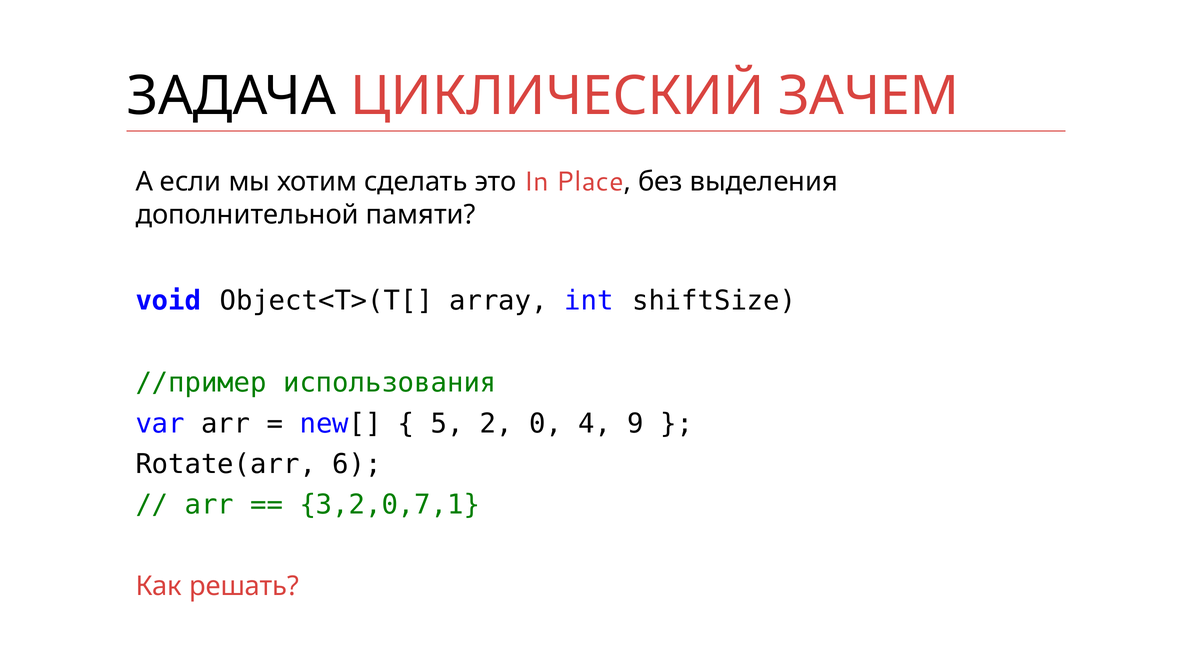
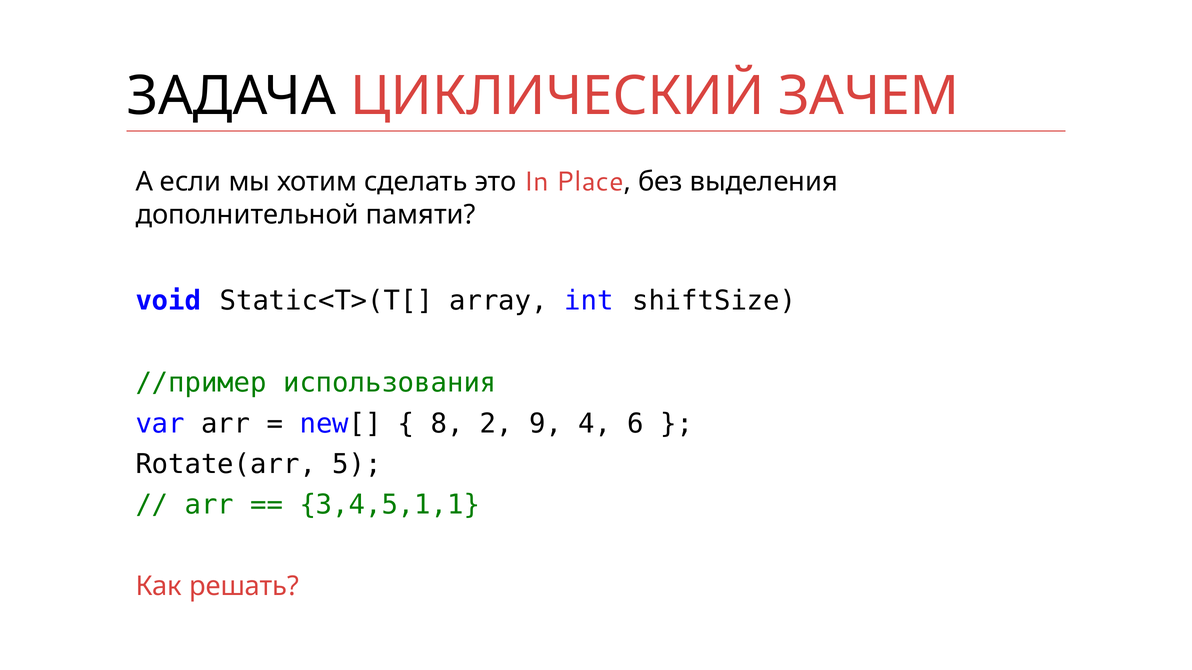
Object<T>(T[: Object<T>(T[ -> Static<T>(T[ (326, 301)
5: 5 -> 8 (447, 424)
0: 0 -> 9 (546, 424)
9: 9 -> 6 (636, 424)
6: 6 -> 5 (357, 465)
3,2,0,7,1: 3,2,0,7,1 -> 3,4,5,1,1 (390, 505)
